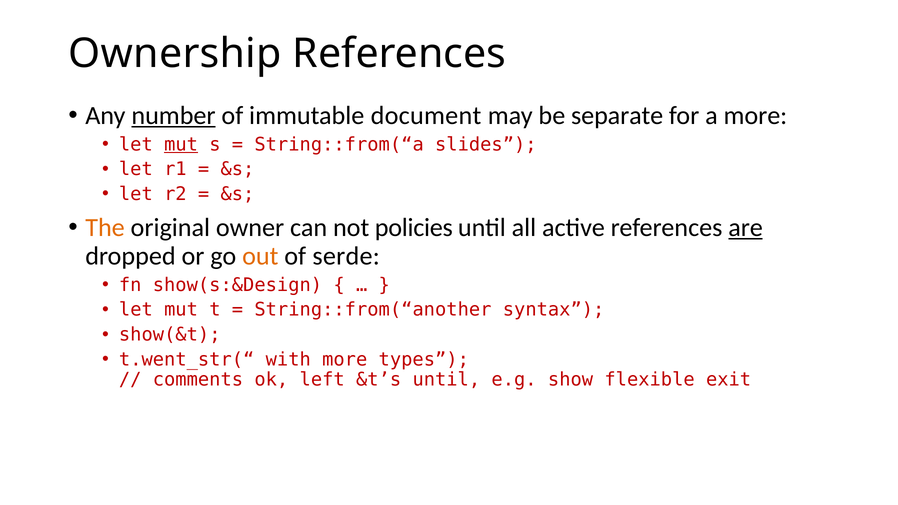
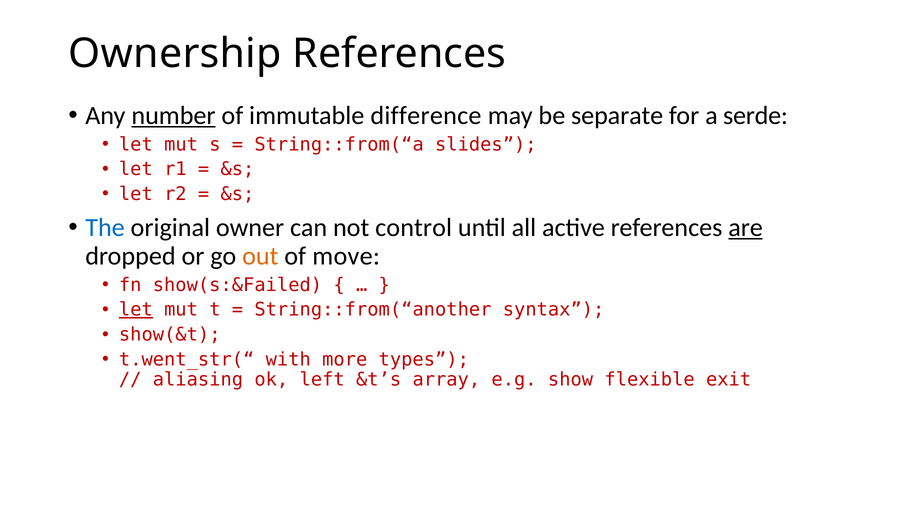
document: document -> difference (426, 115)
a more: more -> serde (755, 115)
mut underline: present -> none (181, 144)
The colour: orange -> blue (105, 228)
policies: policies -> control (414, 228)
serde: serde -> move (346, 256)
show(s:&Design: show(s:&Design -> show(s:&Failed (237, 285)
let underline: none -> present (136, 310)
comments: comments -> aliasing (198, 380)
&t’s until: until -> array (446, 380)
